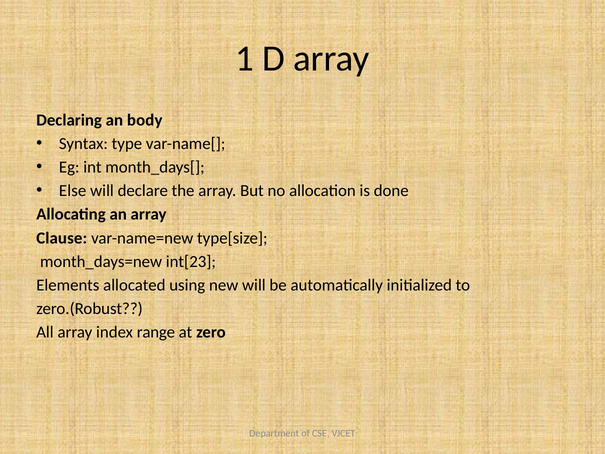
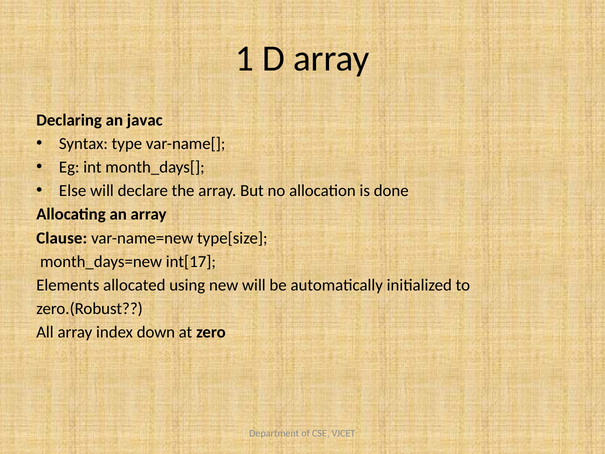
body: body -> javac (145, 120)
int[23: int[23 -> int[17 (191, 261)
range: range -> down (156, 332)
